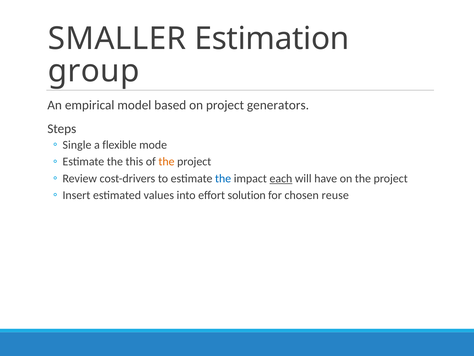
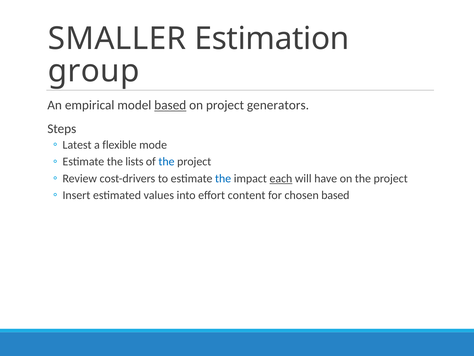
based underline: none -> present (170, 105)
Single: Single -> Latest (77, 145)
this: this -> lists (134, 161)
the colour: orange -> blue (166, 161)
solution: solution -> content (247, 195)
chosen reuse: reuse -> based (335, 195)
